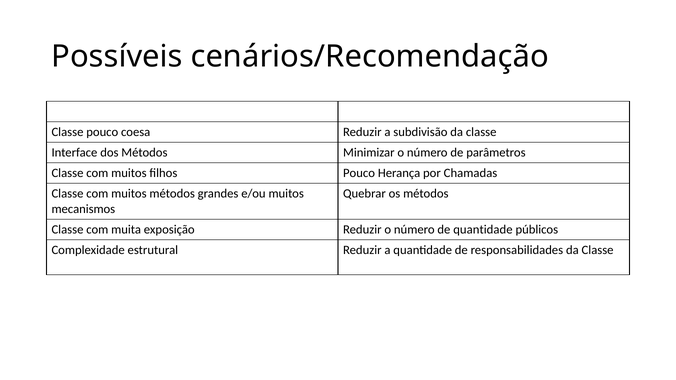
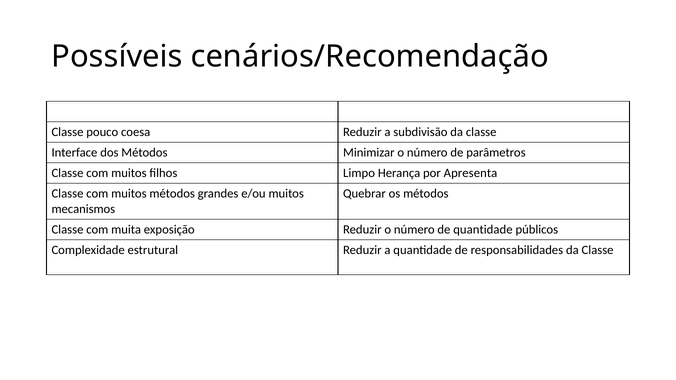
filhos Pouco: Pouco -> Limpo (359, 173)
Chamadas: Chamadas -> Apresenta (471, 173)
